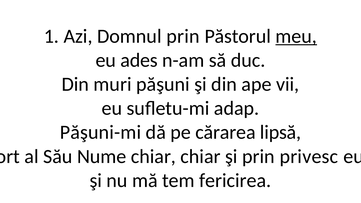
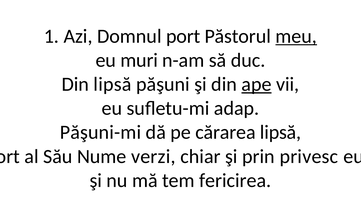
Domnul prin: prin -> port (183, 36)
ades: ades -> muri (139, 60)
Din muri: muri -> lipsă (112, 84)
ape underline: none -> present (256, 84)
Nume chiar: chiar -> verzi (153, 156)
